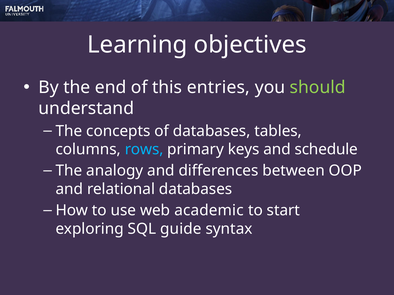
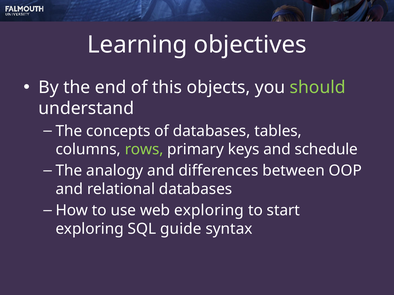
entries: entries -> objects (218, 88)
rows colour: light blue -> light green (144, 150)
web academic: academic -> exploring (209, 211)
